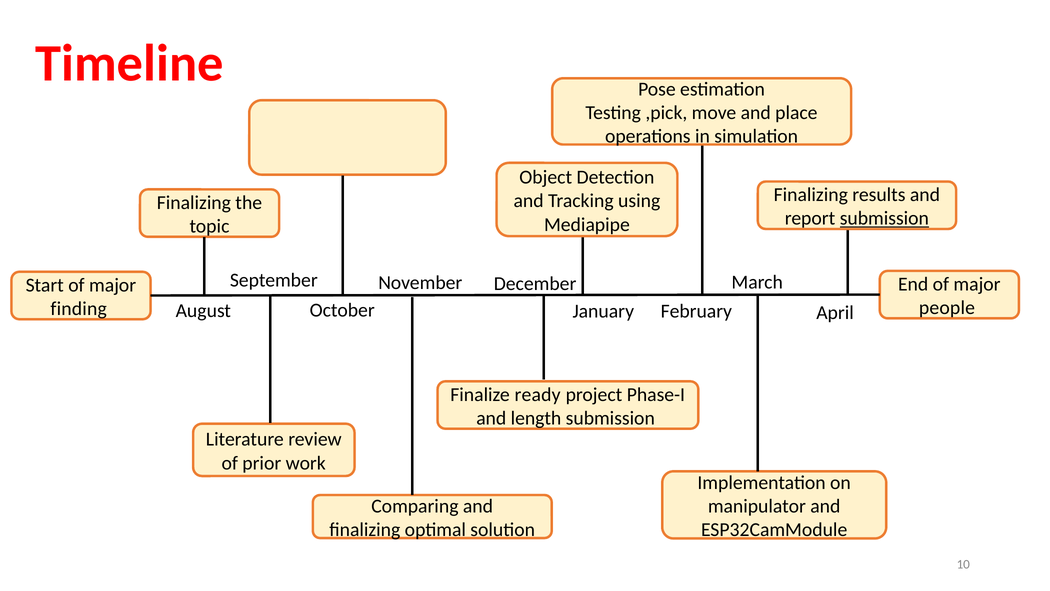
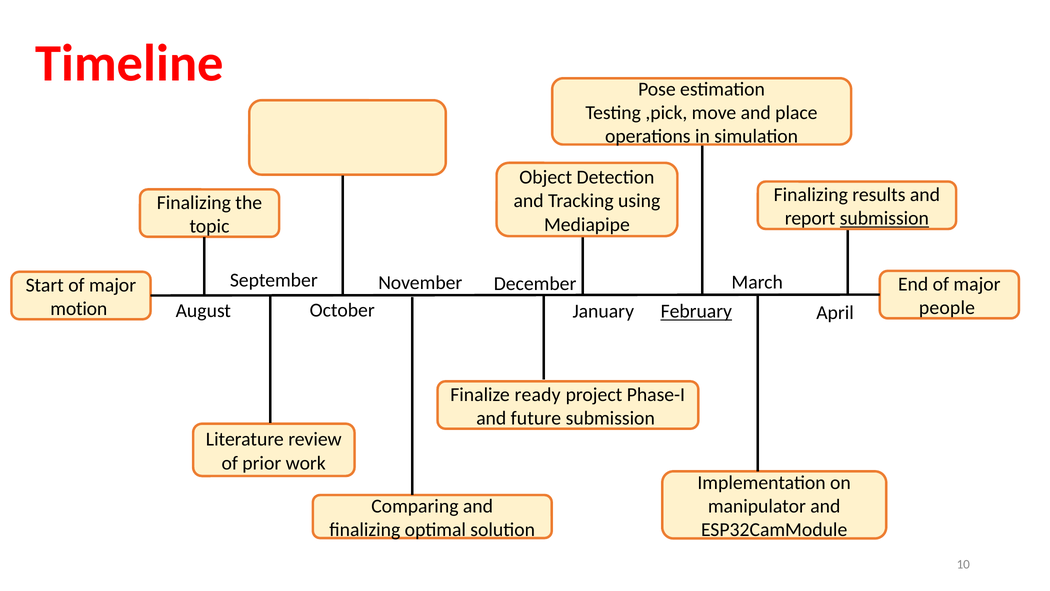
finding: finding -> motion (79, 309)
February underline: none -> present (696, 311)
length: length -> future (536, 418)
